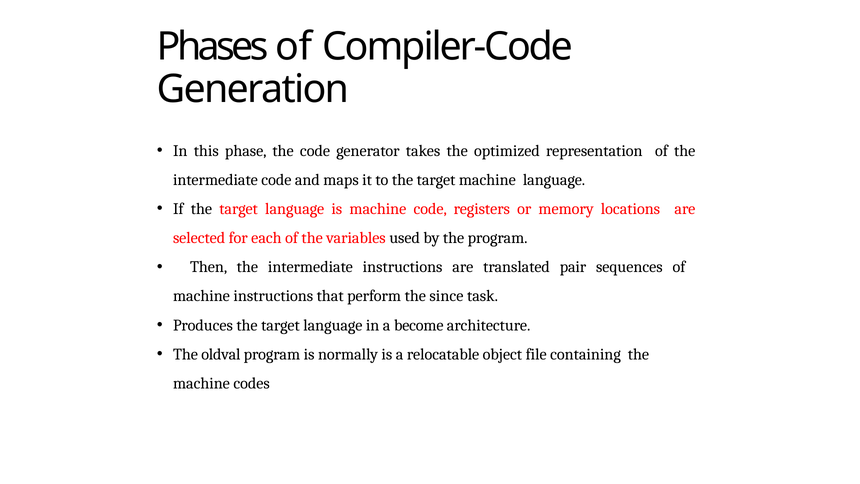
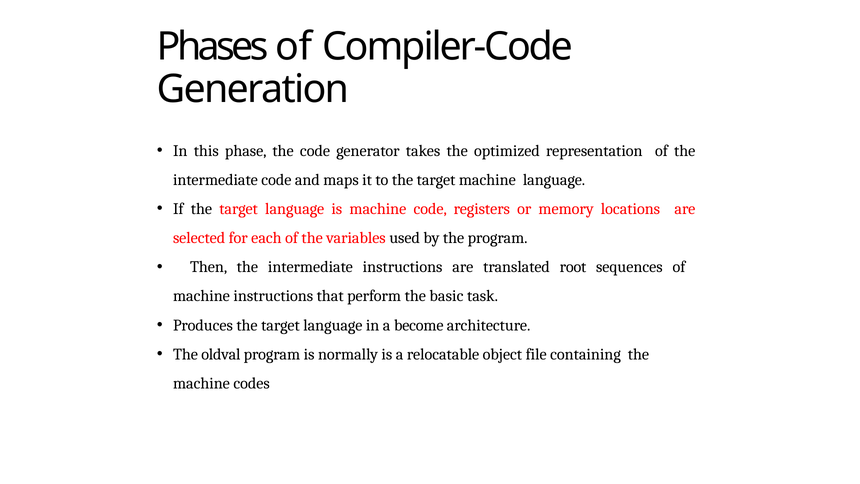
pair: pair -> root (573, 267)
since: since -> basic (446, 296)
